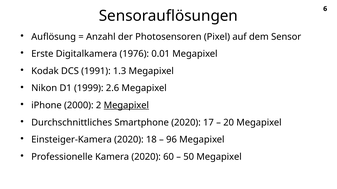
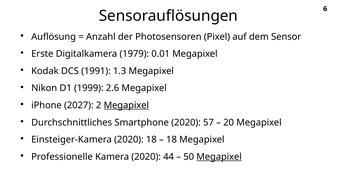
1976: 1976 -> 1979 (134, 54)
2000: 2000 -> 2027 (79, 106)
17: 17 -> 57 (208, 123)
96: 96 -> 18 (172, 140)
60: 60 -> 44 (169, 157)
Megapixel underline: none -> present (219, 157)
